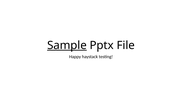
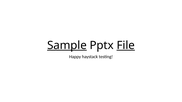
File underline: none -> present (126, 45)
